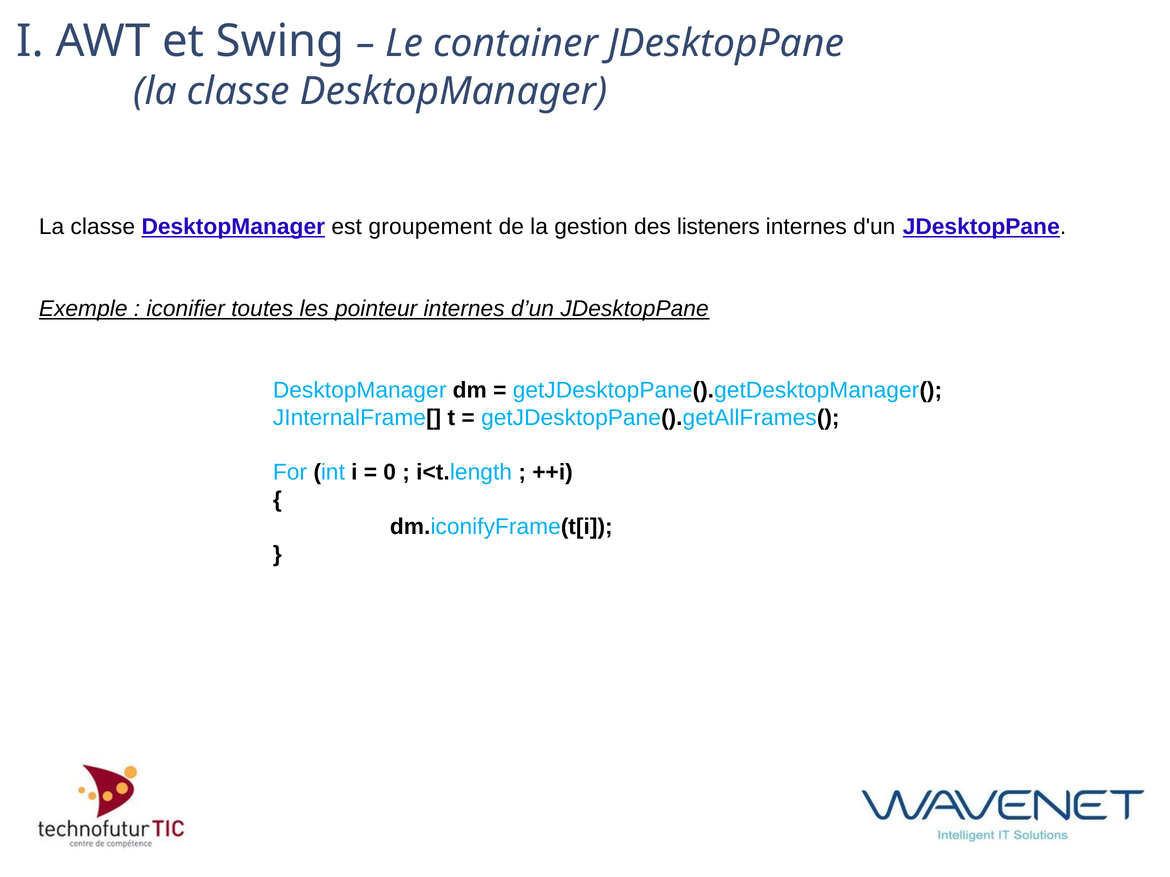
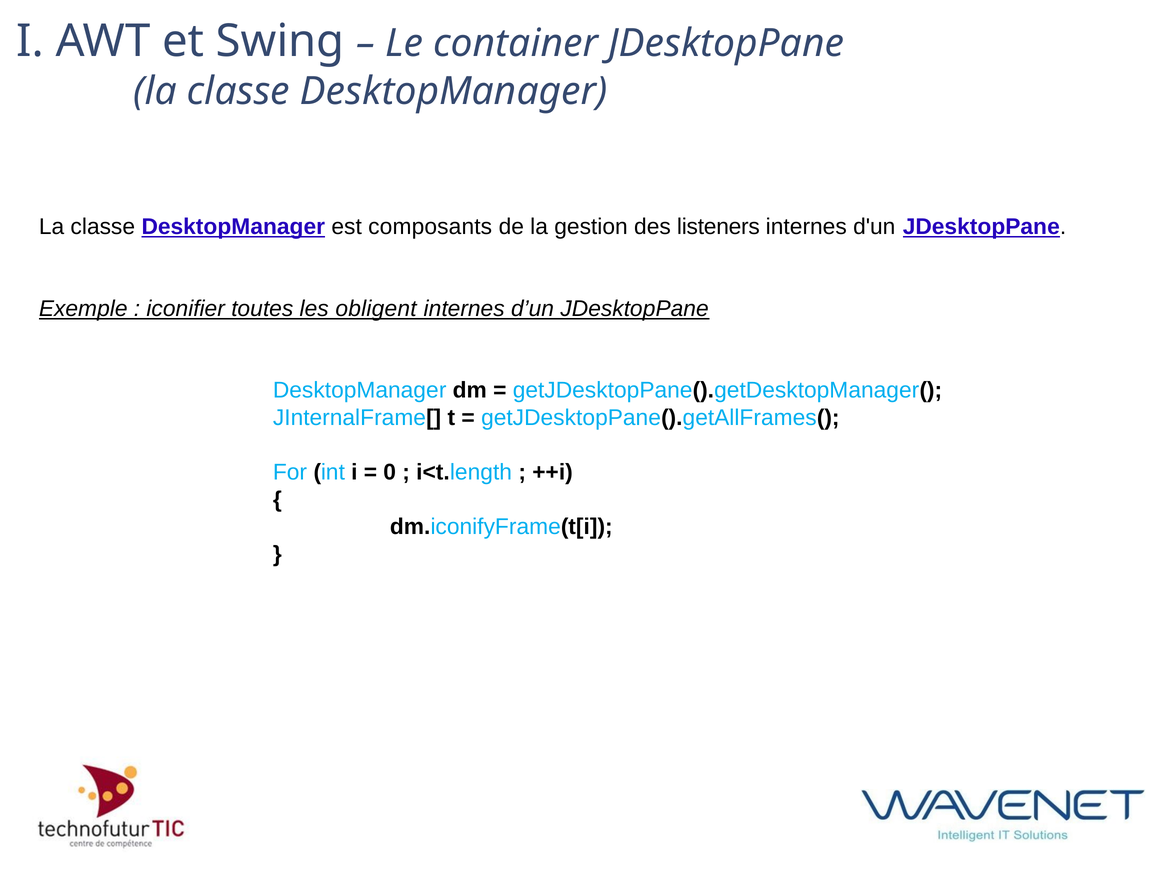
groupement: groupement -> composants (430, 227)
pointeur: pointeur -> obligent (376, 309)
